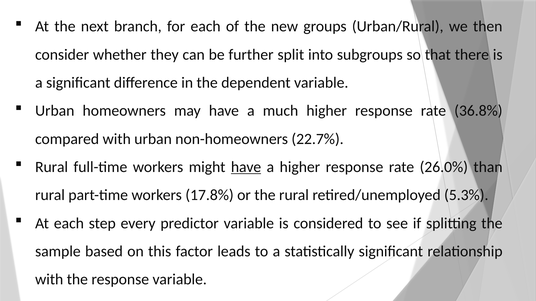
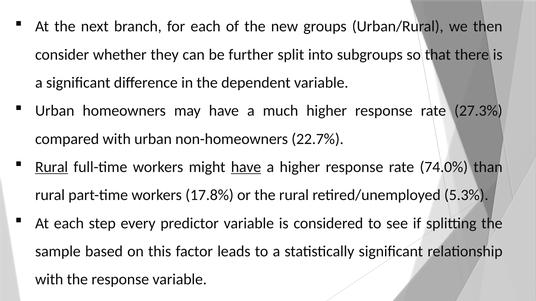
36.8%: 36.8% -> 27.3% (478, 111)
Rural underline: none -> present (52, 167)
26.0%: 26.0% -> 74.0% (444, 167)
